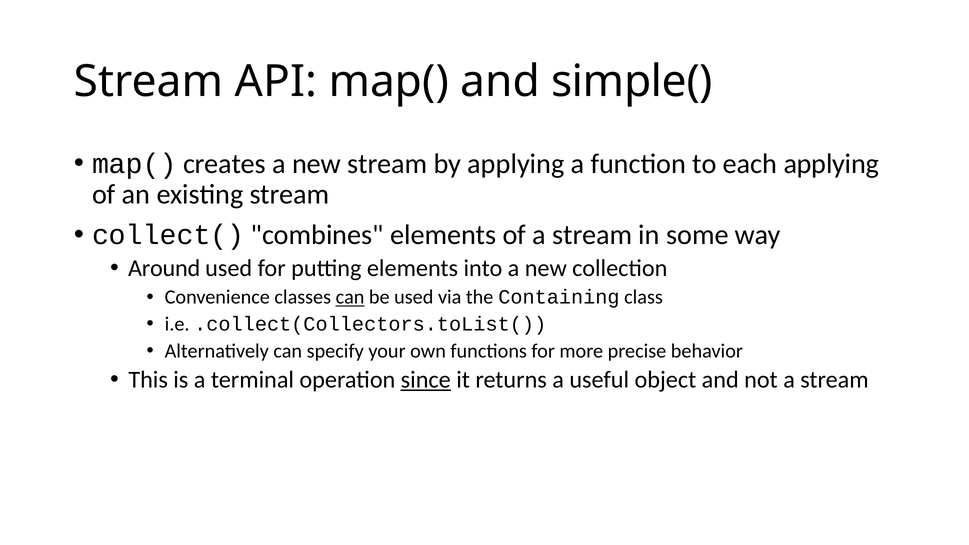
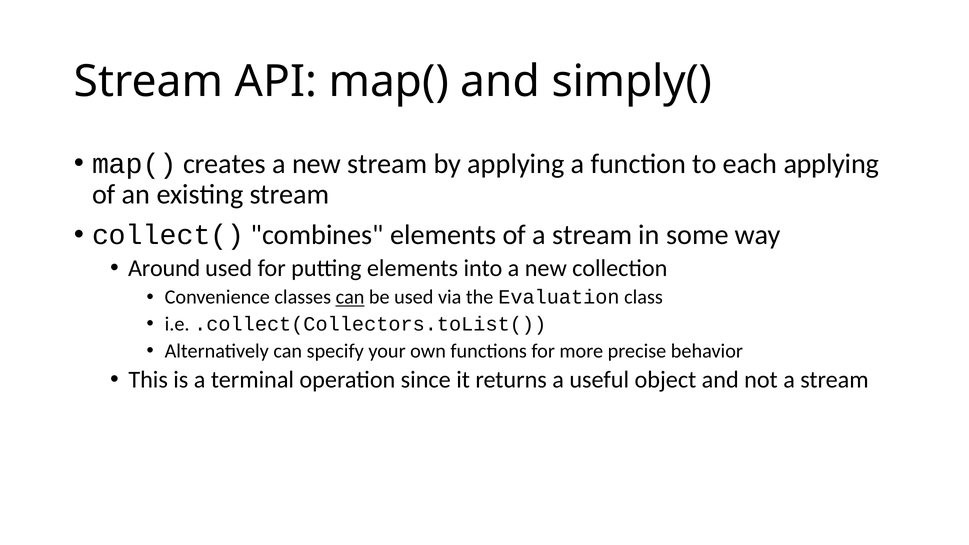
simple(: simple( -> simply( (632, 81)
Containing: Containing -> Evaluation (559, 297)
since underline: present -> none (426, 380)
